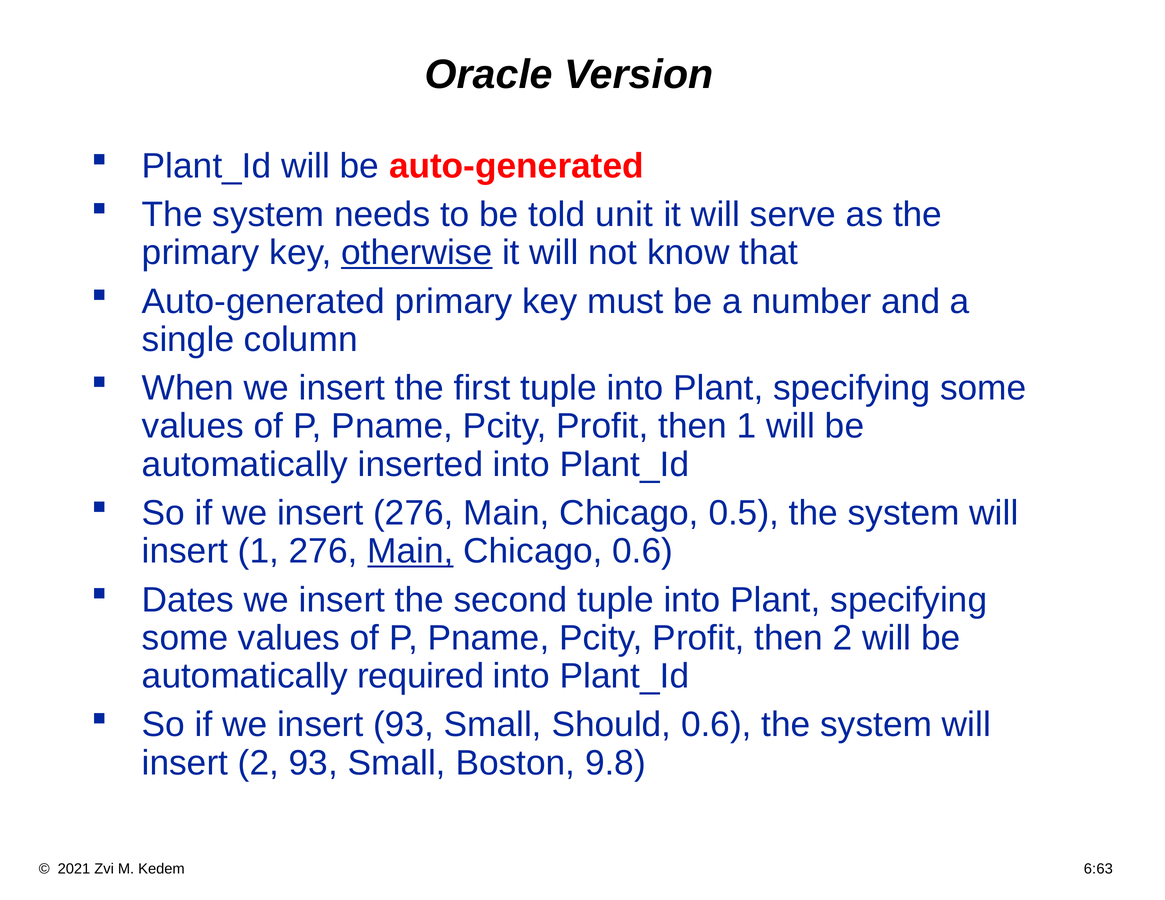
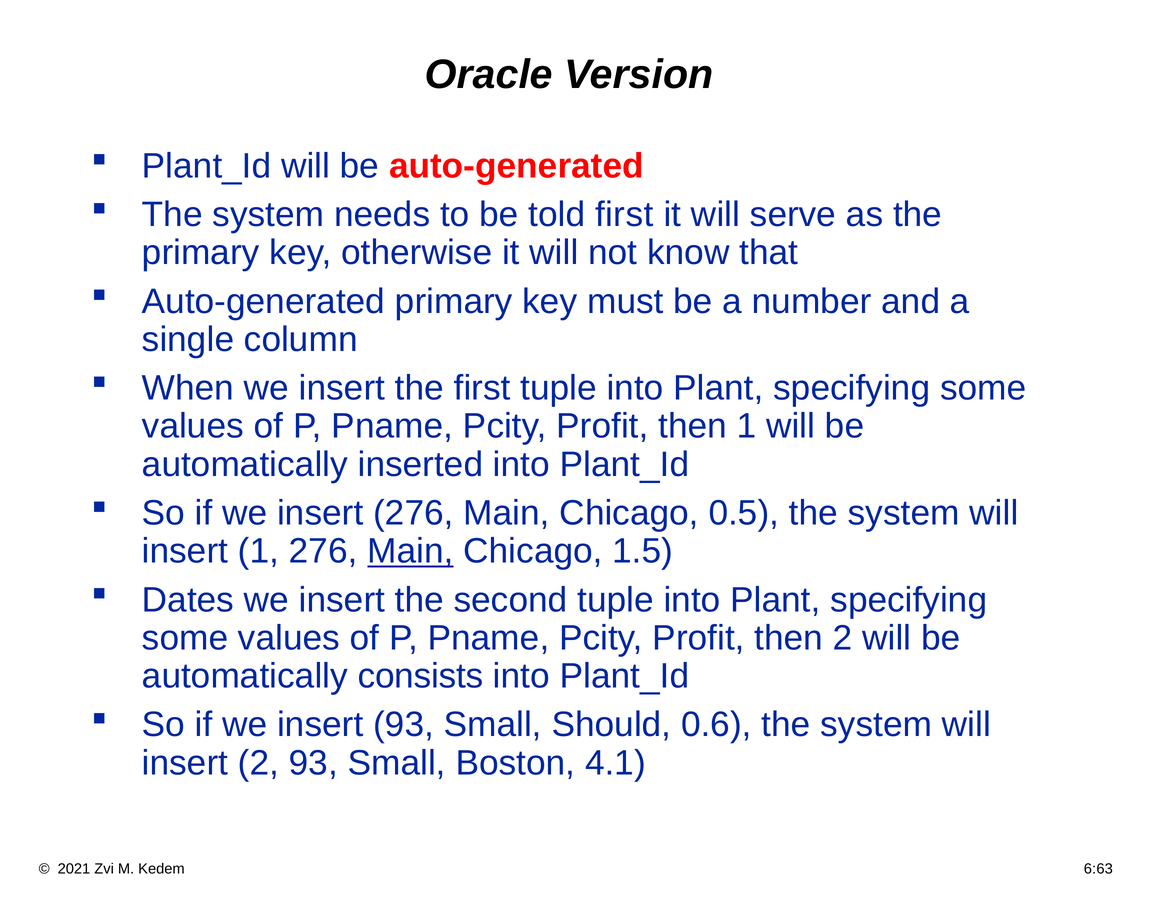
told unit: unit -> first (624, 215)
otherwise underline: present -> none (417, 253)
Chicago 0.6: 0.6 -> 1.5 (643, 551)
required: required -> consists (421, 676)
9.8: 9.8 -> 4.1 (615, 763)
